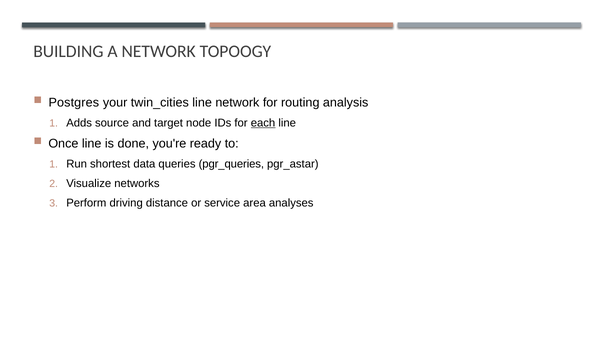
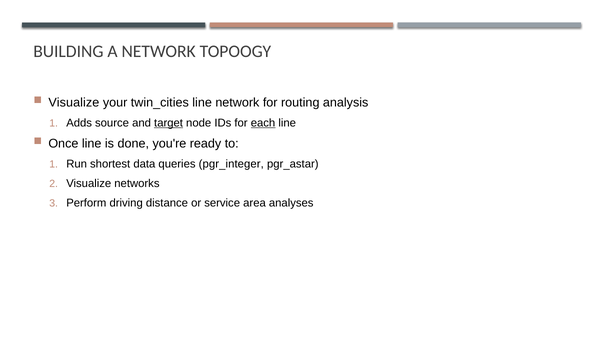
Postgres: Postgres -> Visualize (74, 103)
target underline: none -> present (169, 123)
pgr_queries: pgr_queries -> pgr_integer (231, 164)
